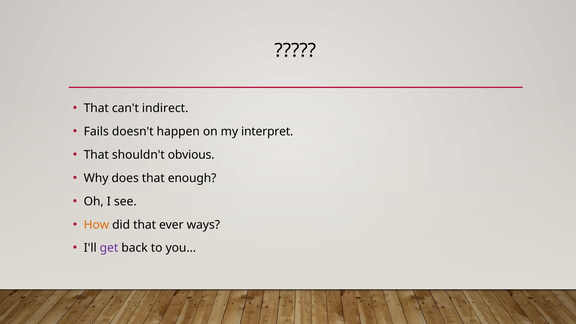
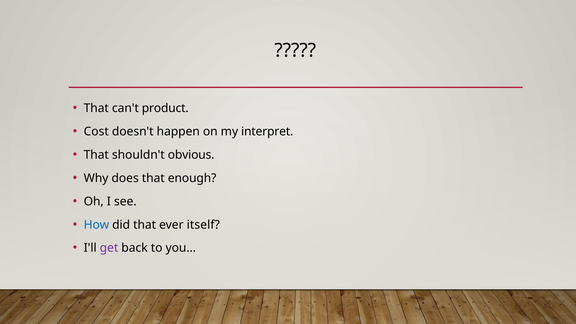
indirect: indirect -> product (165, 108)
Fails: Fails -> Cost (96, 132)
How colour: orange -> blue (96, 225)
ways: ways -> itself (203, 225)
